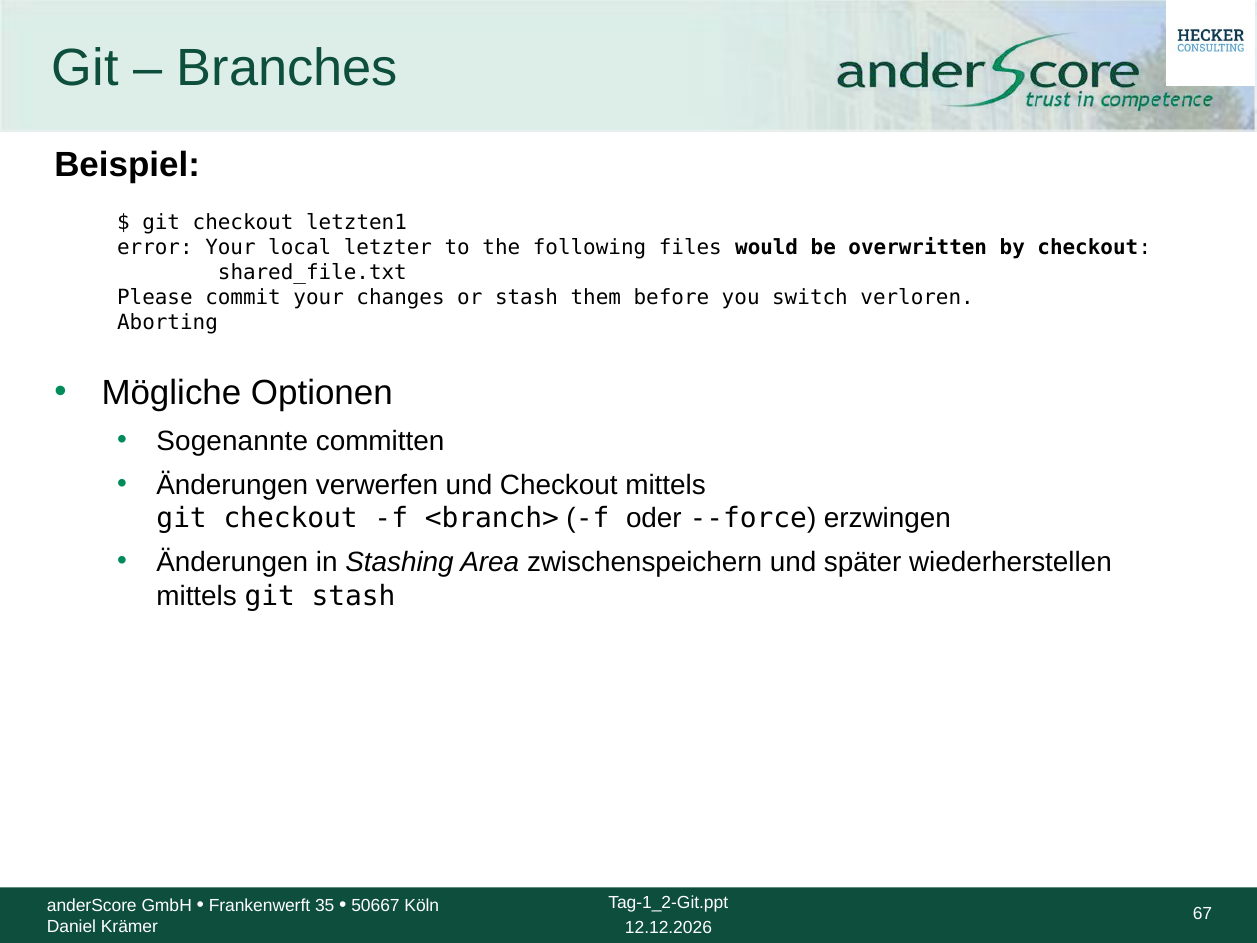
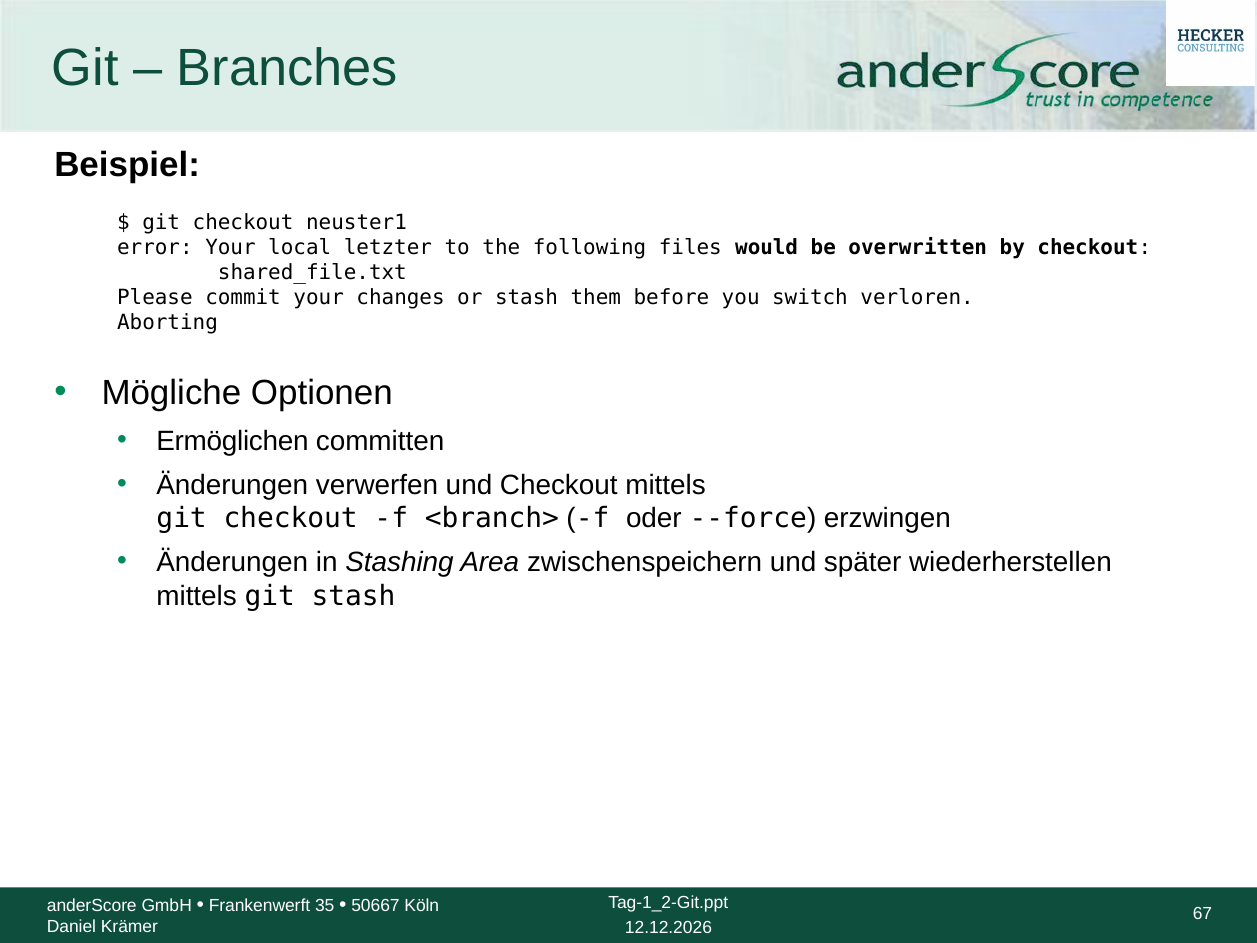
letzten1: letzten1 -> neuster1 (357, 222)
Sogenannte: Sogenannte -> Ermöglichen (232, 441)
